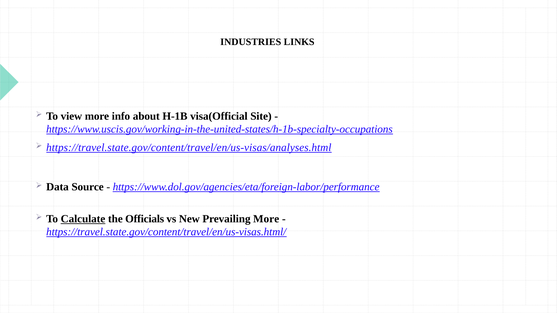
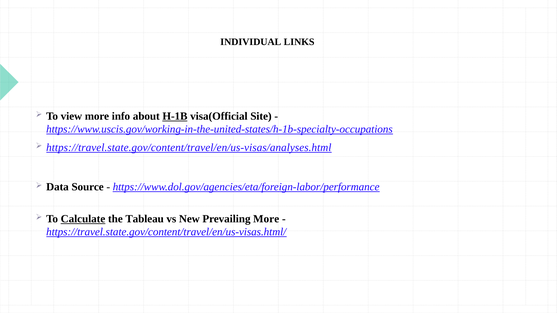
INDUSTRIES: INDUSTRIES -> INDIVIDUAL (251, 42)
H-1B underline: none -> present (175, 116)
Officials: Officials -> Tableau (145, 219)
